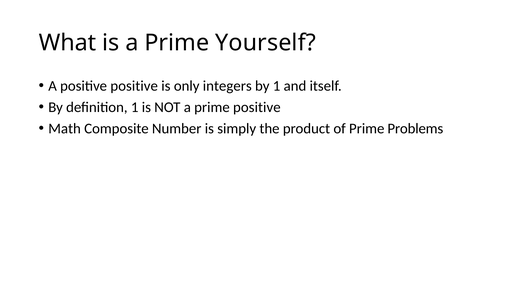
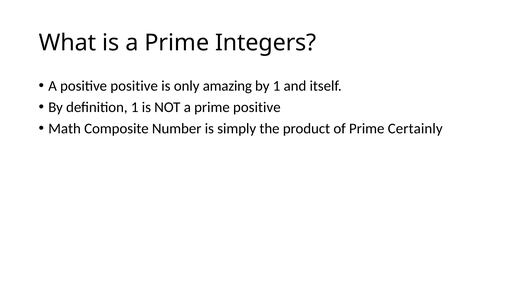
Yourself: Yourself -> Integers (266, 43)
integers: integers -> amazing (227, 86)
Problems: Problems -> Certainly (415, 128)
